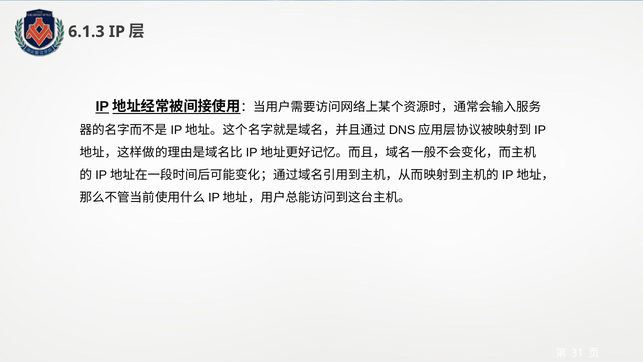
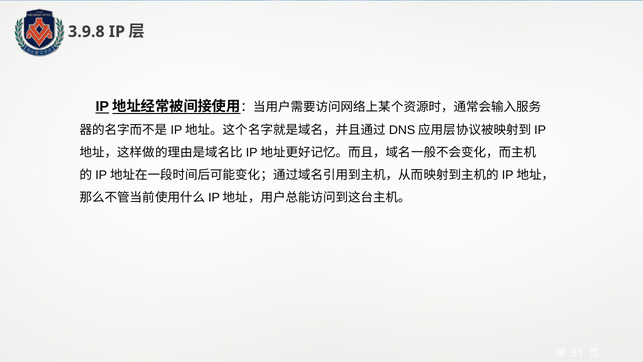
6.1.3: 6.1.3 -> 3.9.8 (86, 32)
